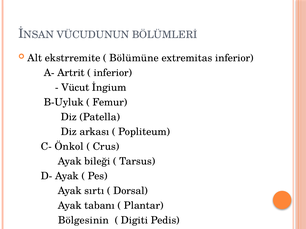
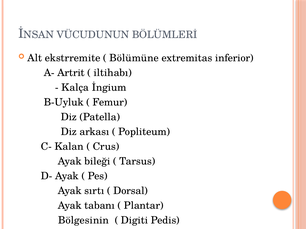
inferior: inferior -> iltihabı (113, 73)
Vücut: Vücut -> Kalça (75, 88)
Önkol: Önkol -> Kalan (69, 147)
